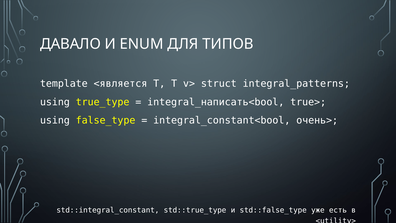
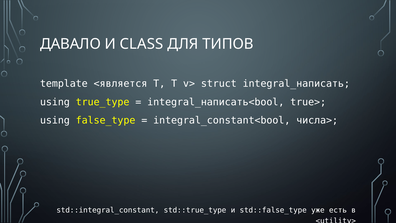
ENUM: ENUM -> CLASS (141, 44)
integral_patterns: integral_patterns -> integral_написать (296, 84)
очень>: очень> -> числа> (317, 120)
